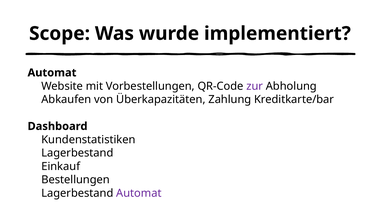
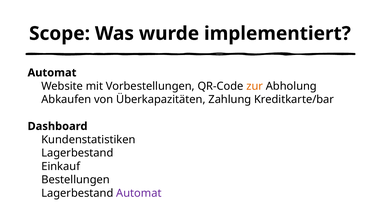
zur colour: purple -> orange (255, 86)
